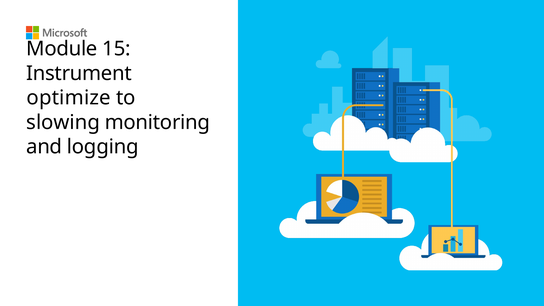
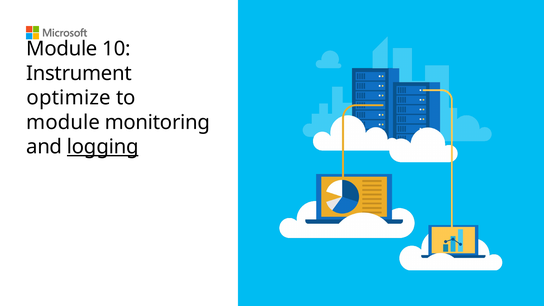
15: 15 -> 10 (117, 49)
slowing: slowing -> module (63, 122)
logging underline: none -> present (103, 147)
